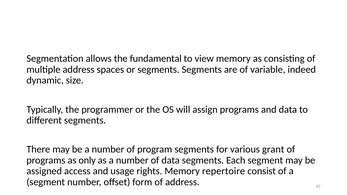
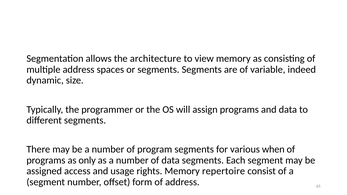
fundamental: fundamental -> architecture (156, 59)
grant: grant -> when (273, 149)
